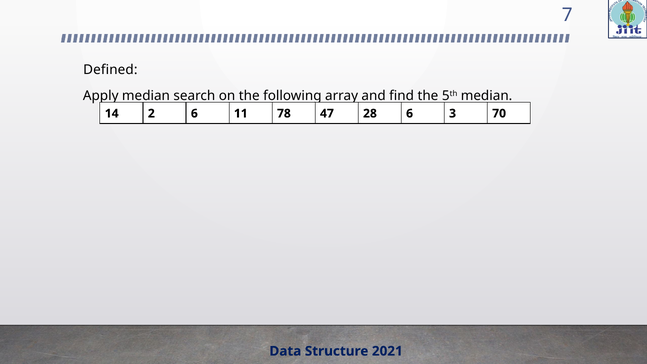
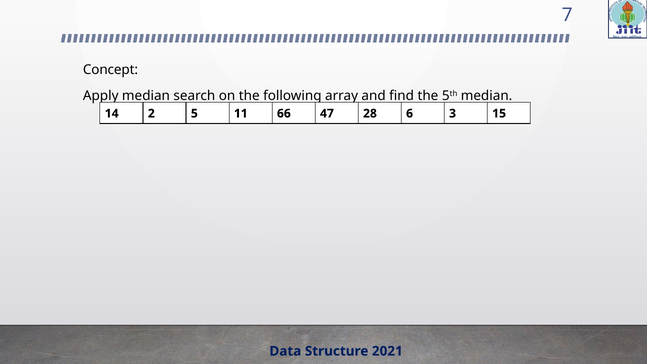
Defined: Defined -> Concept (110, 70)
2 6: 6 -> 5 (194, 113)
78: 78 -> 66 (284, 113)
70: 70 -> 15 (499, 113)
